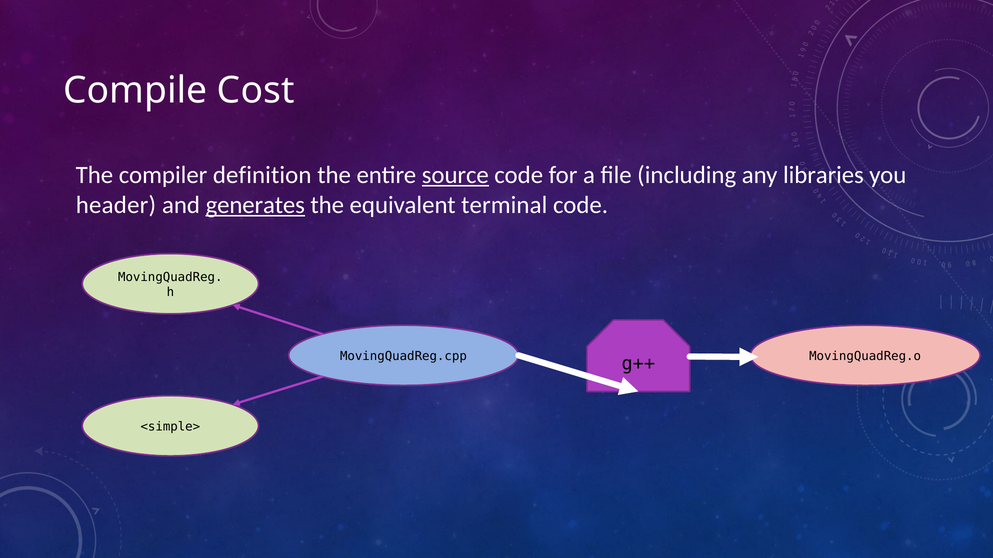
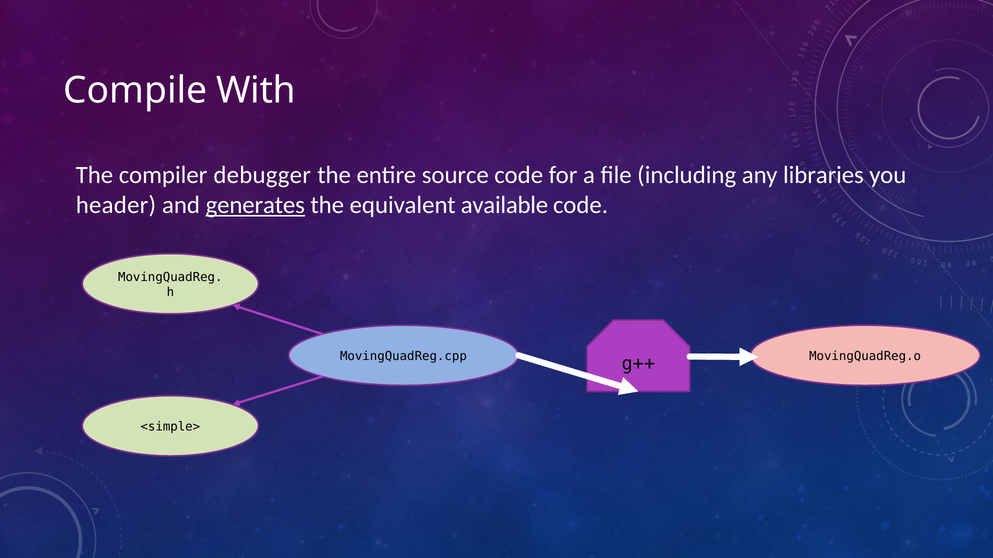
Cost: Cost -> With (256, 91)
definition: definition -> debugger (262, 175)
source underline: present -> none (455, 175)
terminal: terminal -> available (504, 205)
